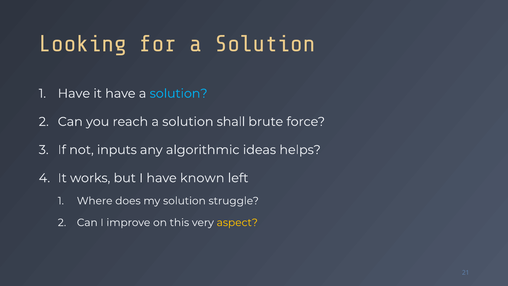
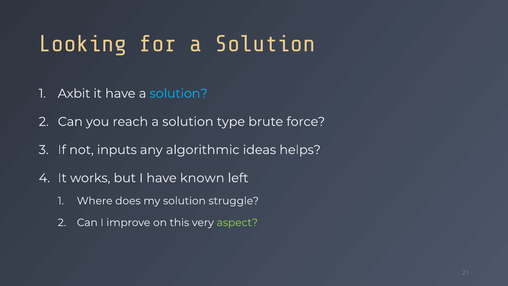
Have: Have -> Axbit (74, 93)
shall: shall -> type (231, 122)
aspect colour: yellow -> light green (237, 222)
